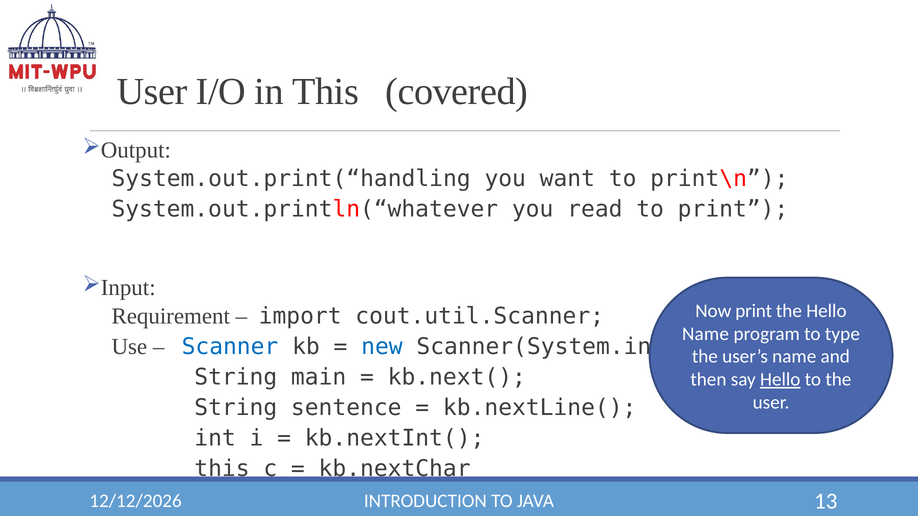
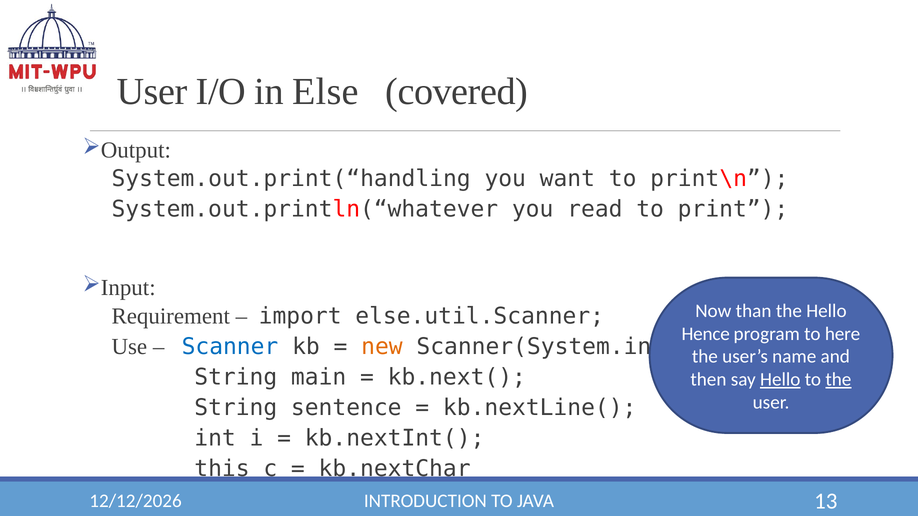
in This: This -> Else (325, 92)
Now print: print -> than (754, 311)
cout.util.Scanner: cout.util.Scanner -> else.util.Scanner (480, 316)
Name: Name -> Hence (706, 334)
type: type -> here (843, 334)
new colour: blue -> orange (382, 347)
the underline: none -> present (838, 380)
